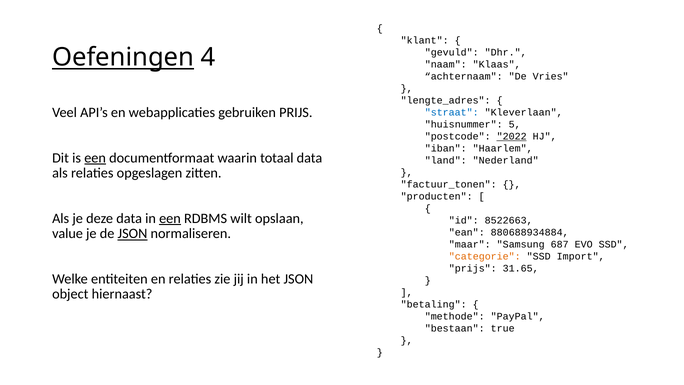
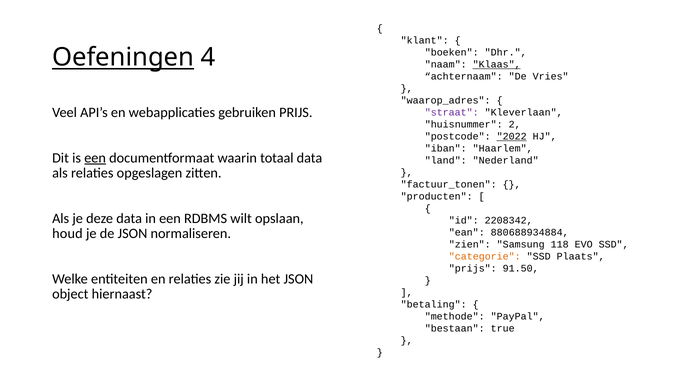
gevuld: gevuld -> boeken (452, 53)
Klaas underline: none -> present (497, 65)
lengte_adres: lengte_adres -> waarop_adres (446, 100)
straat colour: blue -> purple (452, 112)
5: 5 -> 2 (515, 124)
een underline: present -> none (170, 218)
8522663: 8522663 -> 2208342 (509, 220)
value: value -> houd (67, 234)
JSON underline: present -> none (132, 234)
maar: maar -> zien (470, 244)
687: 687 -> 118 (560, 244)
Import: Import -> Plaats (581, 256)
31.65: 31.65 -> 91.50 (521, 268)
